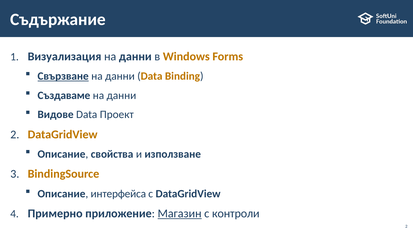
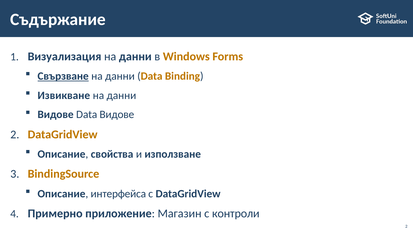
Създаваме: Създаваме -> Извикване (64, 95)
Data Проект: Проект -> Видове (117, 115)
Магазин underline: present -> none (180, 214)
